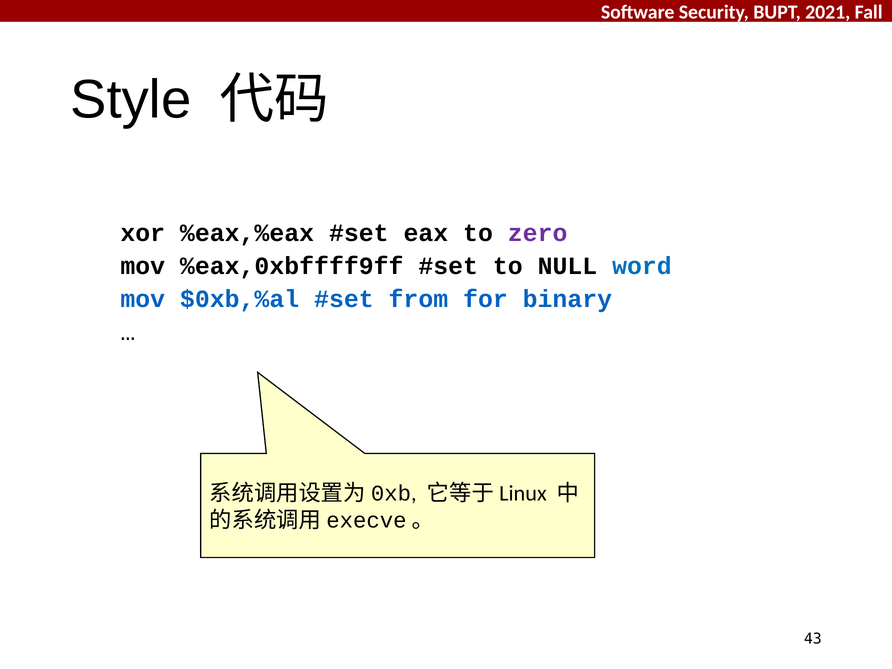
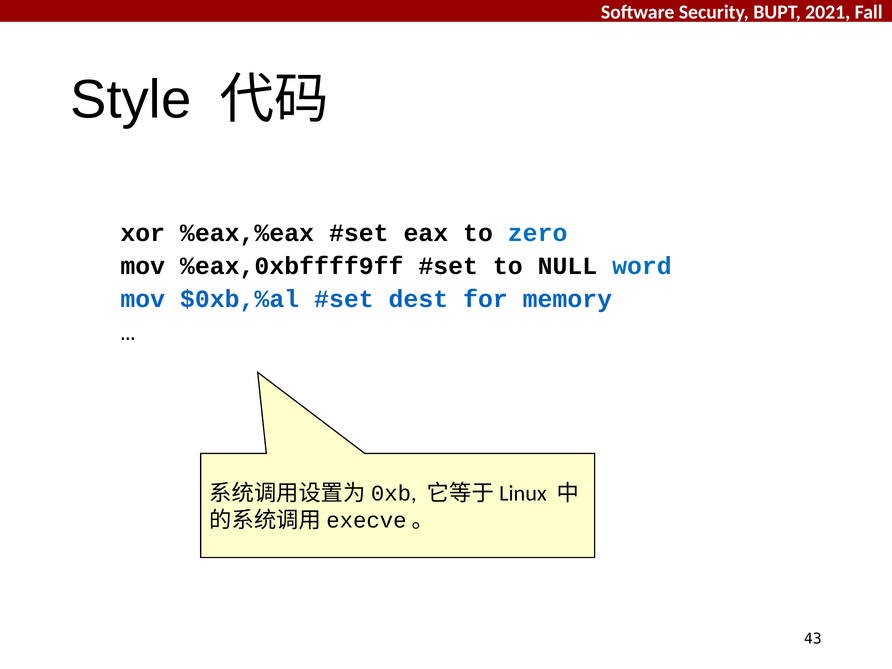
zero colour: purple -> blue (538, 233)
from: from -> dest (418, 299)
binary: binary -> memory (567, 299)
